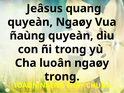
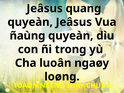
quyeàn Ngaøy: Ngaøy -> Jeâsus (74, 22)
trong: trong -> loøng (62, 77)
